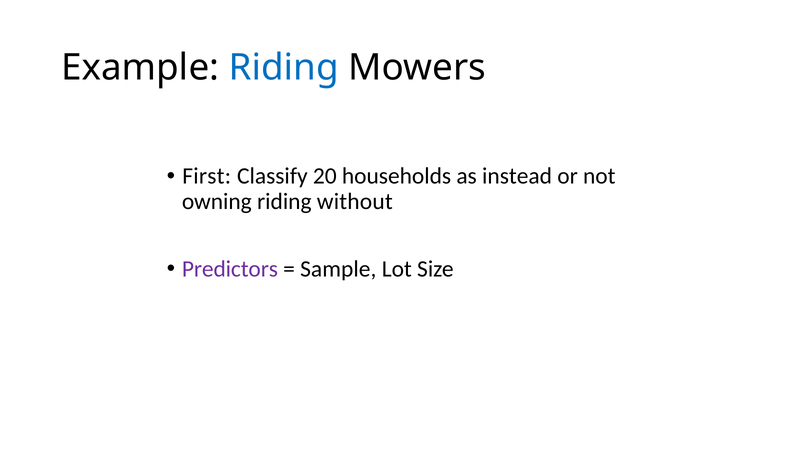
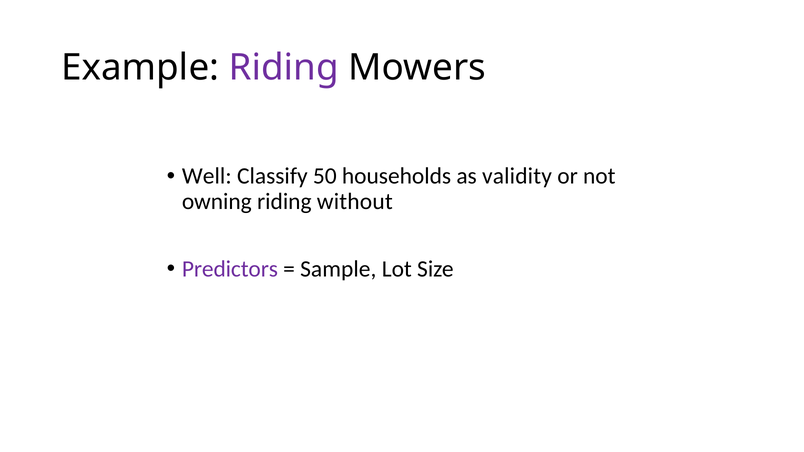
Riding colour: blue -> purple (284, 68)
First: First -> Well (207, 176)
20: 20 -> 50 (325, 176)
instead: instead -> validity (517, 176)
